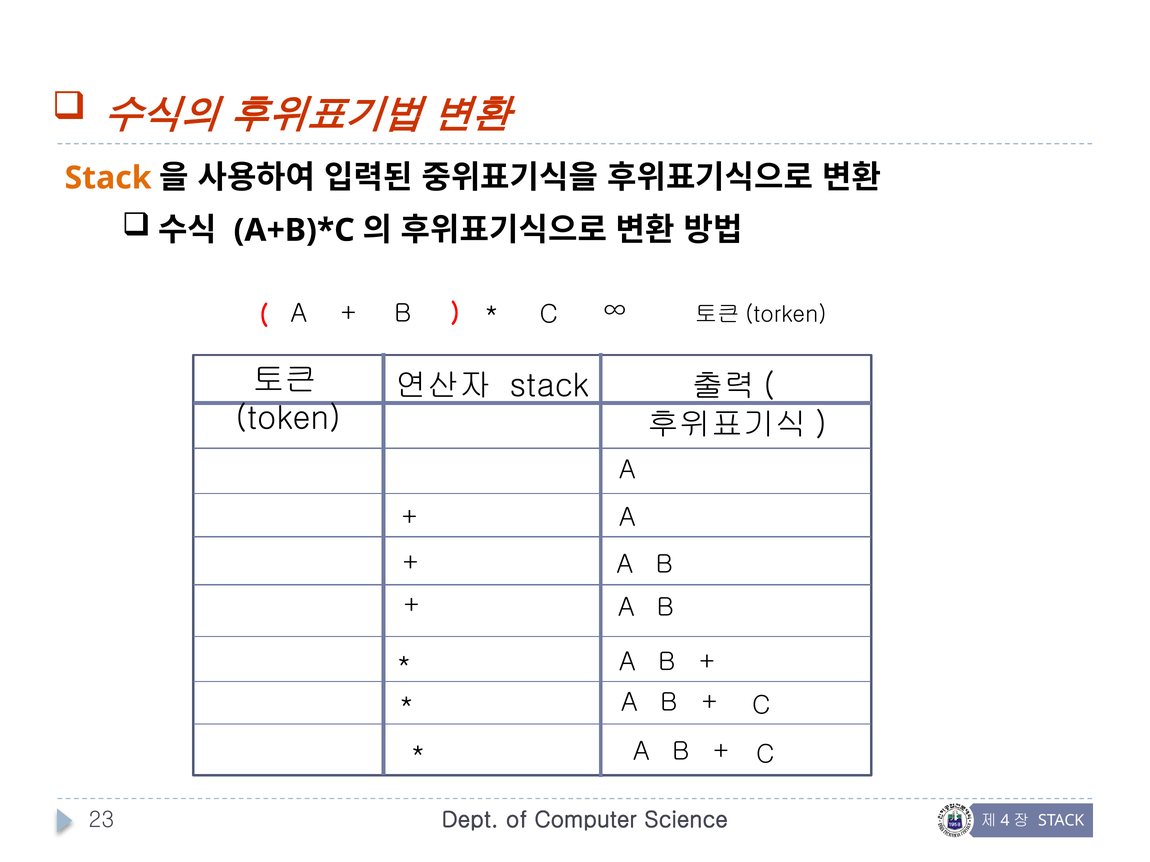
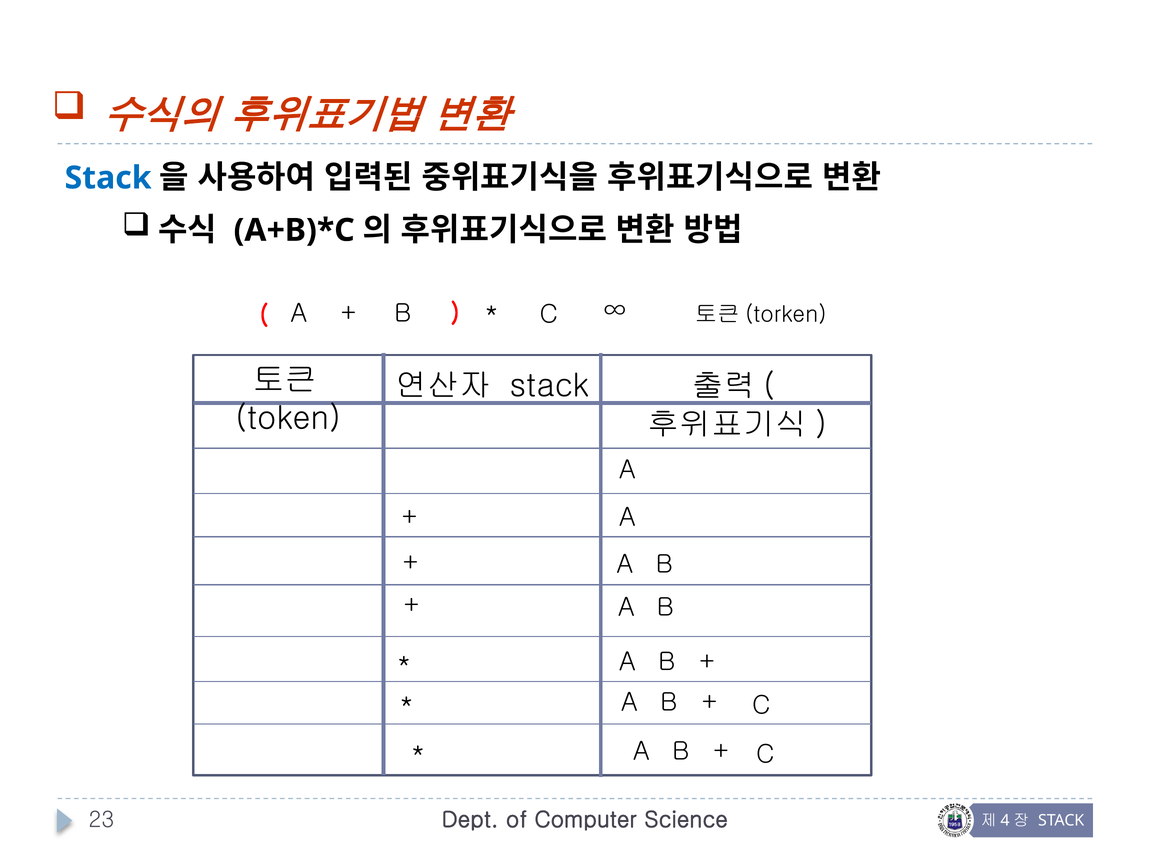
Stack colour: orange -> blue (108, 178)
